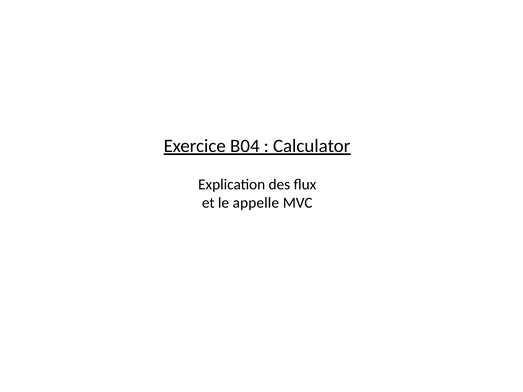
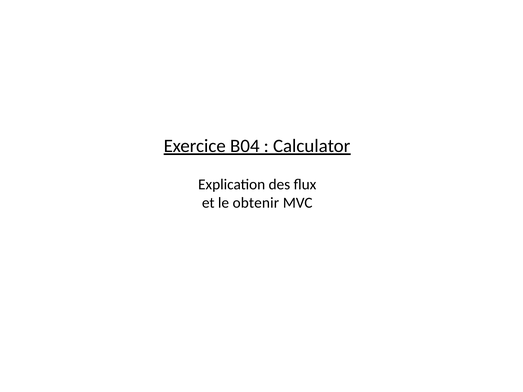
appelle: appelle -> obtenir (256, 203)
